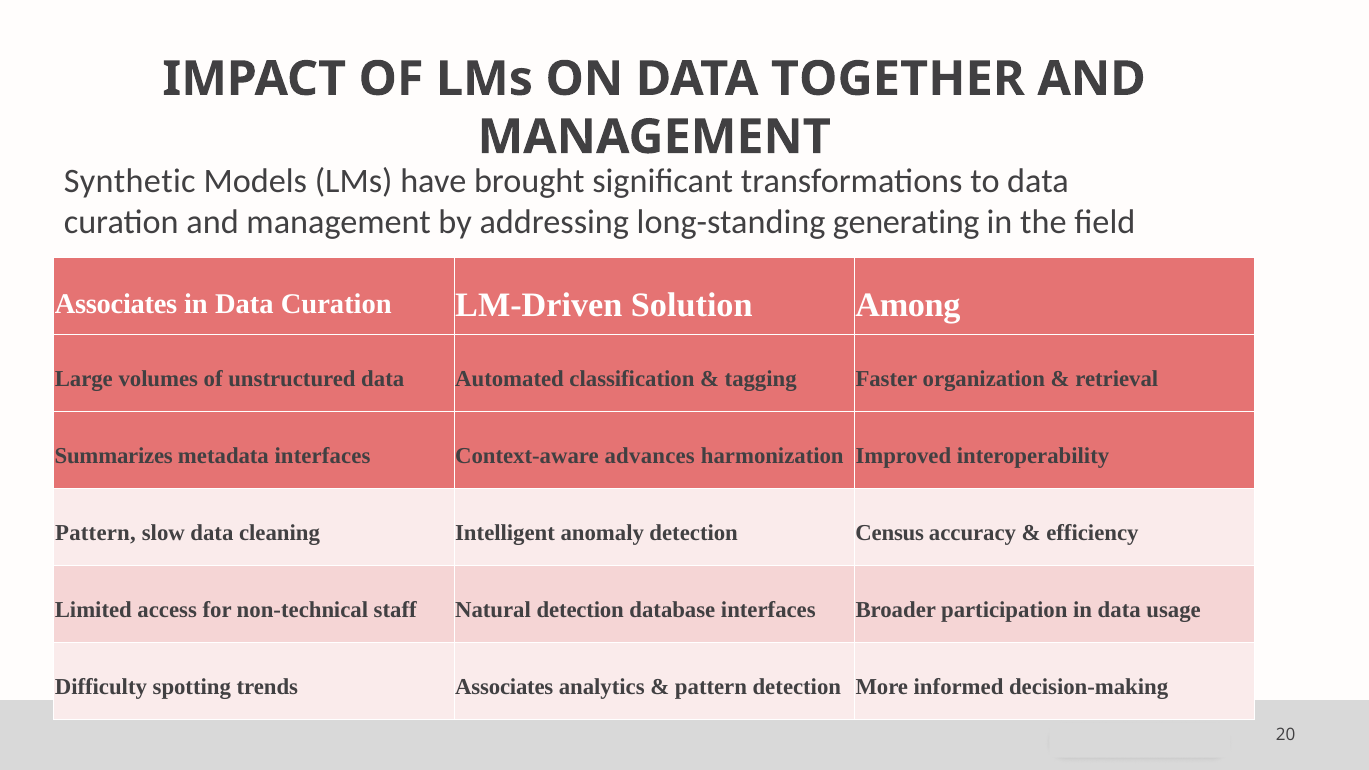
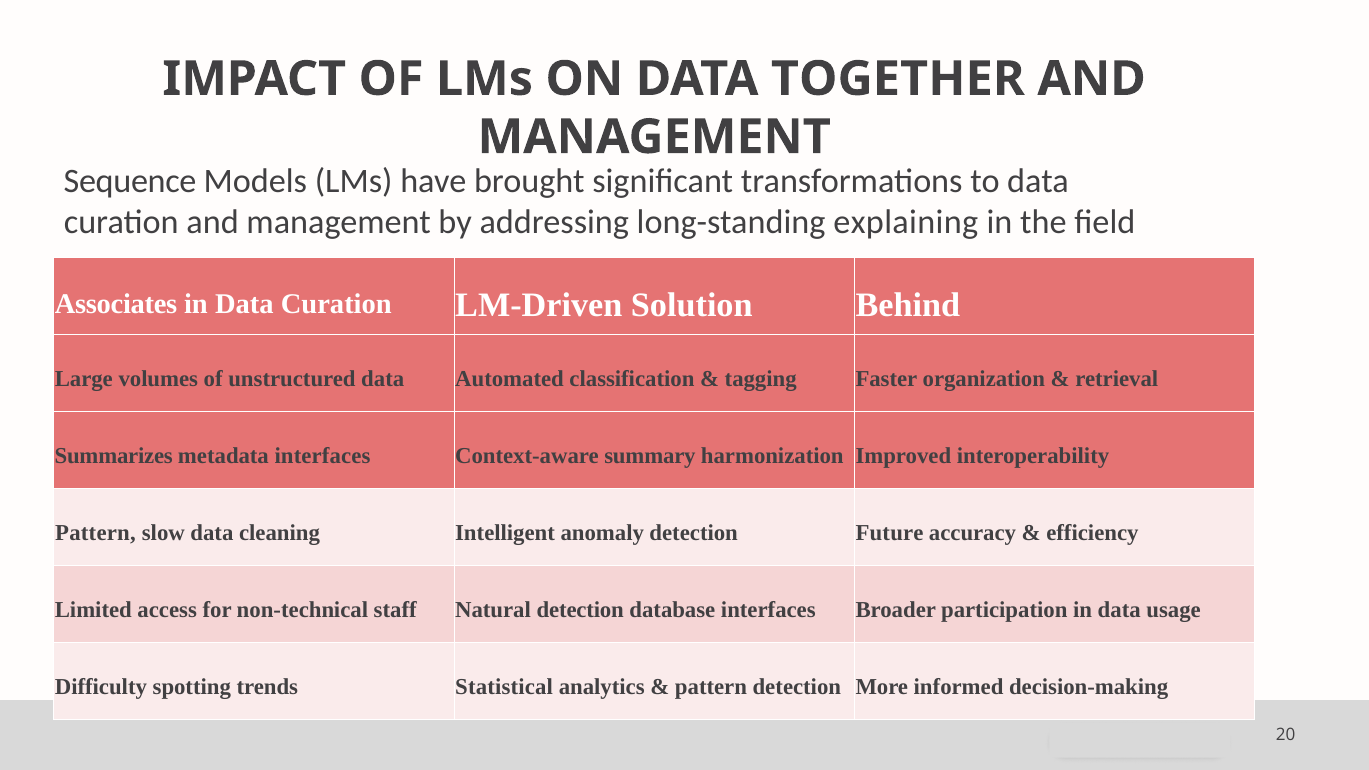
Synthetic: Synthetic -> Sequence (130, 181)
generating: generating -> explaining (906, 222)
Among: Among -> Behind (908, 305)
advances: advances -> summary (650, 456)
Census: Census -> Future (890, 533)
trends Associates: Associates -> Statistical (504, 688)
